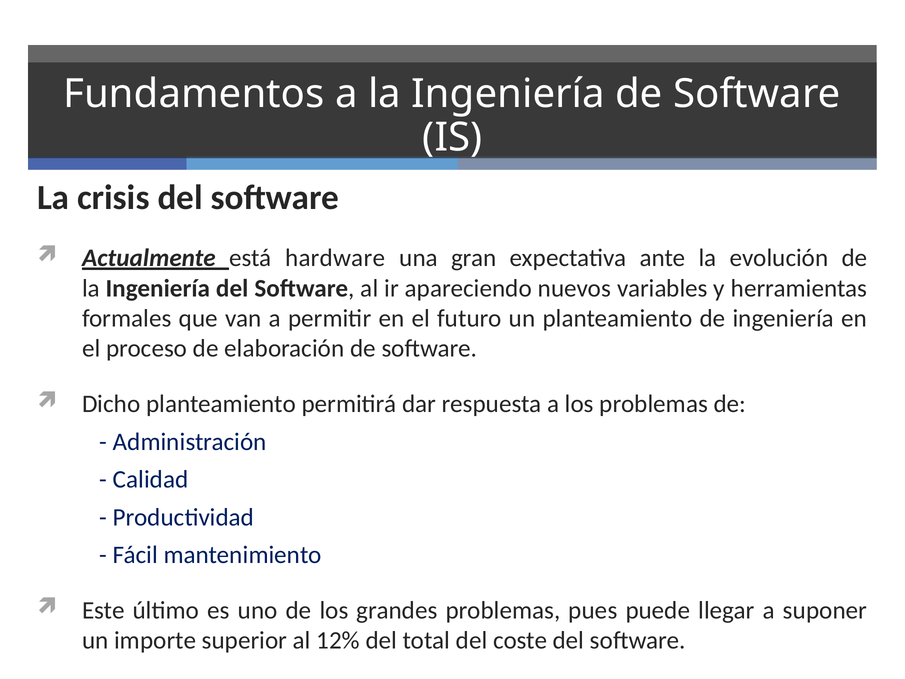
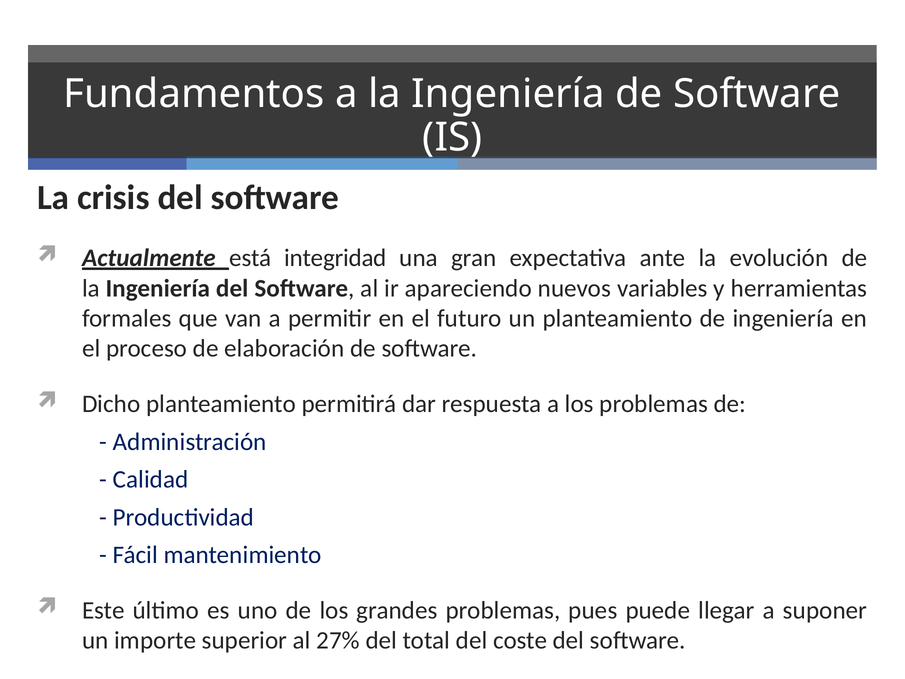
hardware: hardware -> integridad (335, 258)
12%: 12% -> 27% (338, 640)
